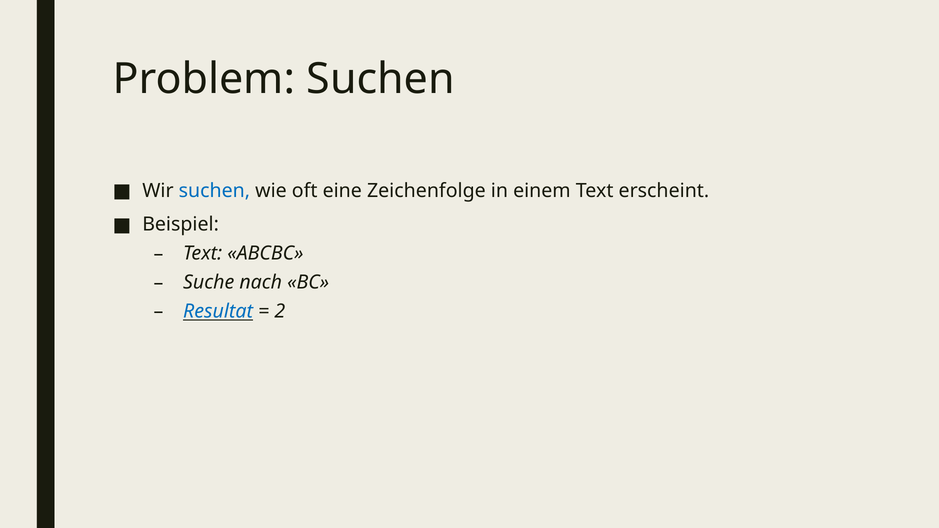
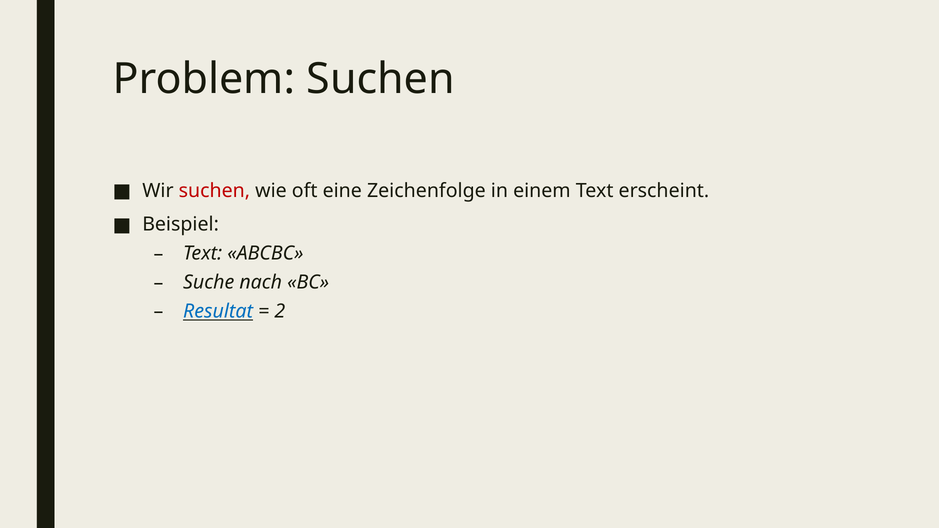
suchen colour: blue -> red (214, 191)
